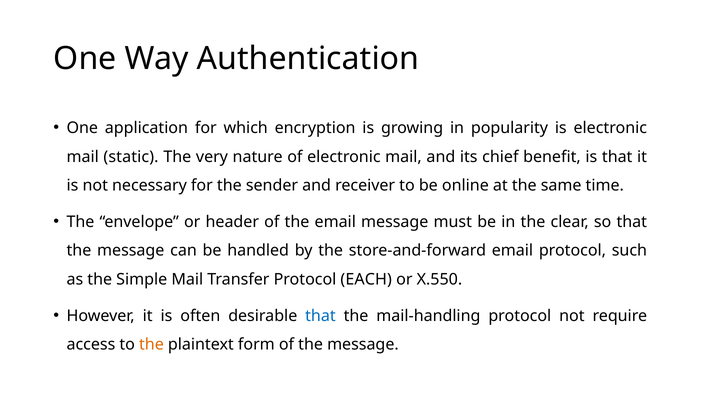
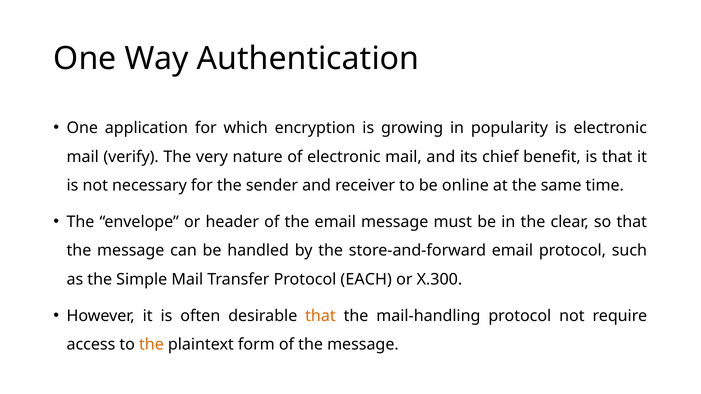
static: static -> verify (131, 157)
X.550: X.550 -> X.300 (439, 280)
that colour: blue -> orange (320, 316)
